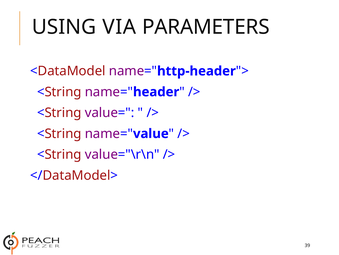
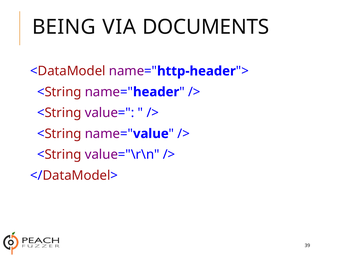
USING: USING -> BEING (64, 27)
PARAMETERS: PARAMETERS -> DOCUMENTS (206, 27)
